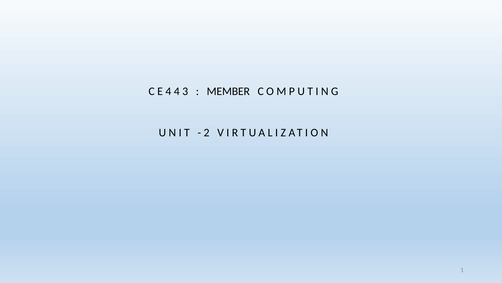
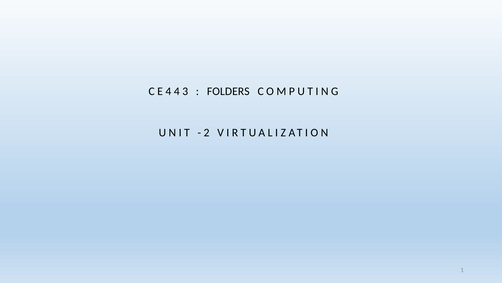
MEMBER: MEMBER -> FOLDERS (228, 91)
